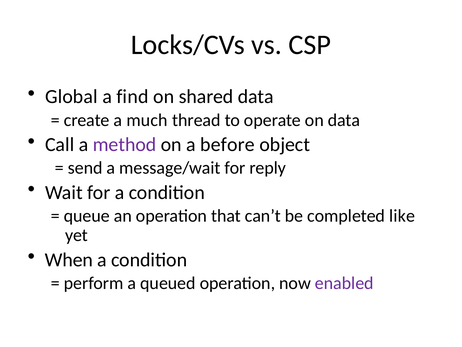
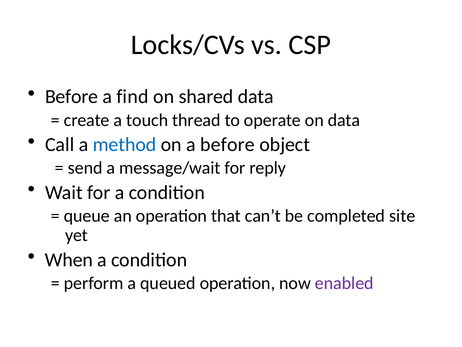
Global: Global -> Before (72, 96)
much: much -> touch (147, 120)
method colour: purple -> blue (125, 144)
like: like -> site (402, 216)
